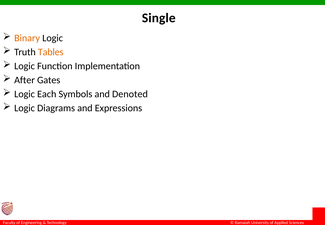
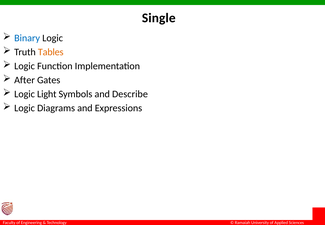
Binary colour: orange -> blue (27, 38)
Each: Each -> Light (47, 94)
Denoted: Denoted -> Describe (130, 94)
